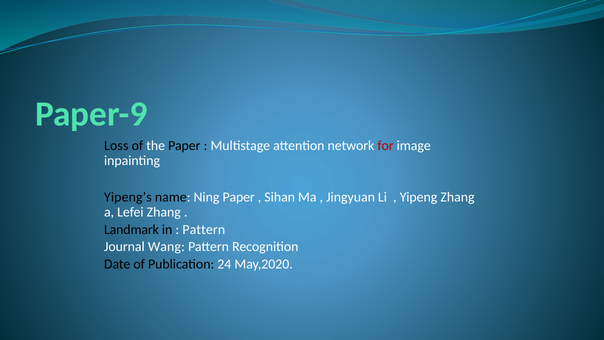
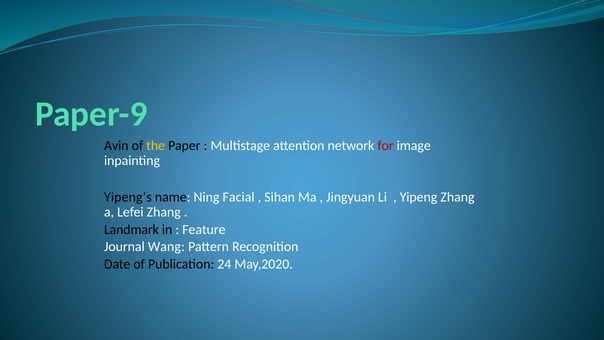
Loss: Loss -> Avin (116, 145)
the colour: white -> yellow (156, 145)
Ning Paper: Paper -> Facial (239, 197)
Pattern: Pattern -> Feature (204, 229)
